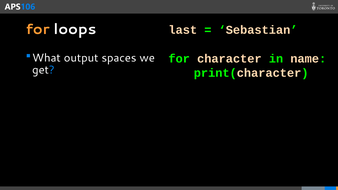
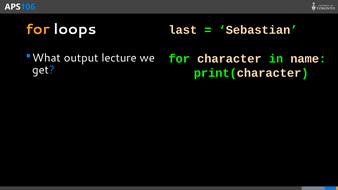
spaces: spaces -> lecture (119, 58)
